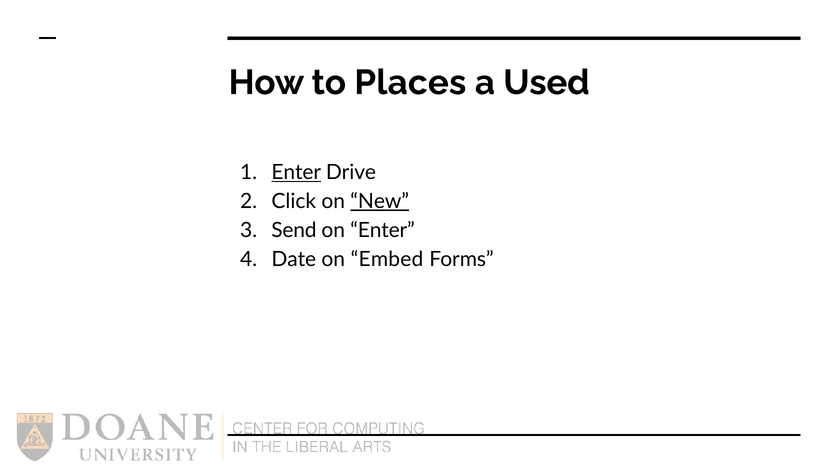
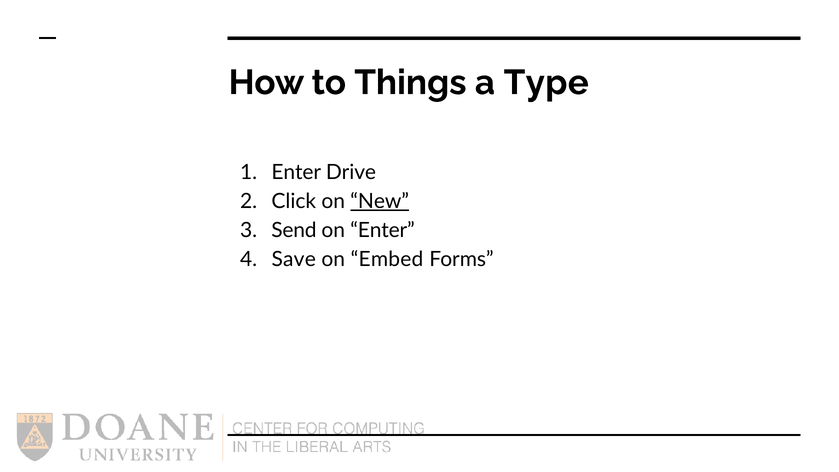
Places: Places -> Things (410, 83)
Used: Used -> Type (546, 83)
Enter underline: present -> none (296, 172)
Date: Date -> Save (294, 259)
